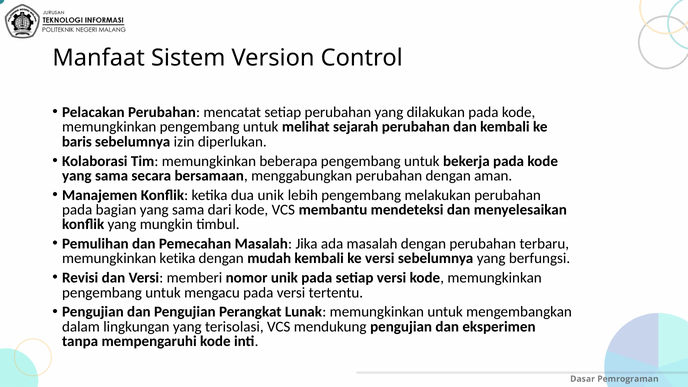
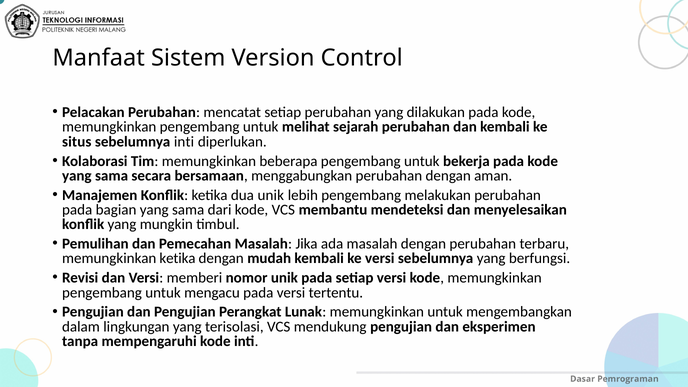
baris: baris -> situs (77, 142)
sebelumnya izin: izin -> inti (184, 142)
